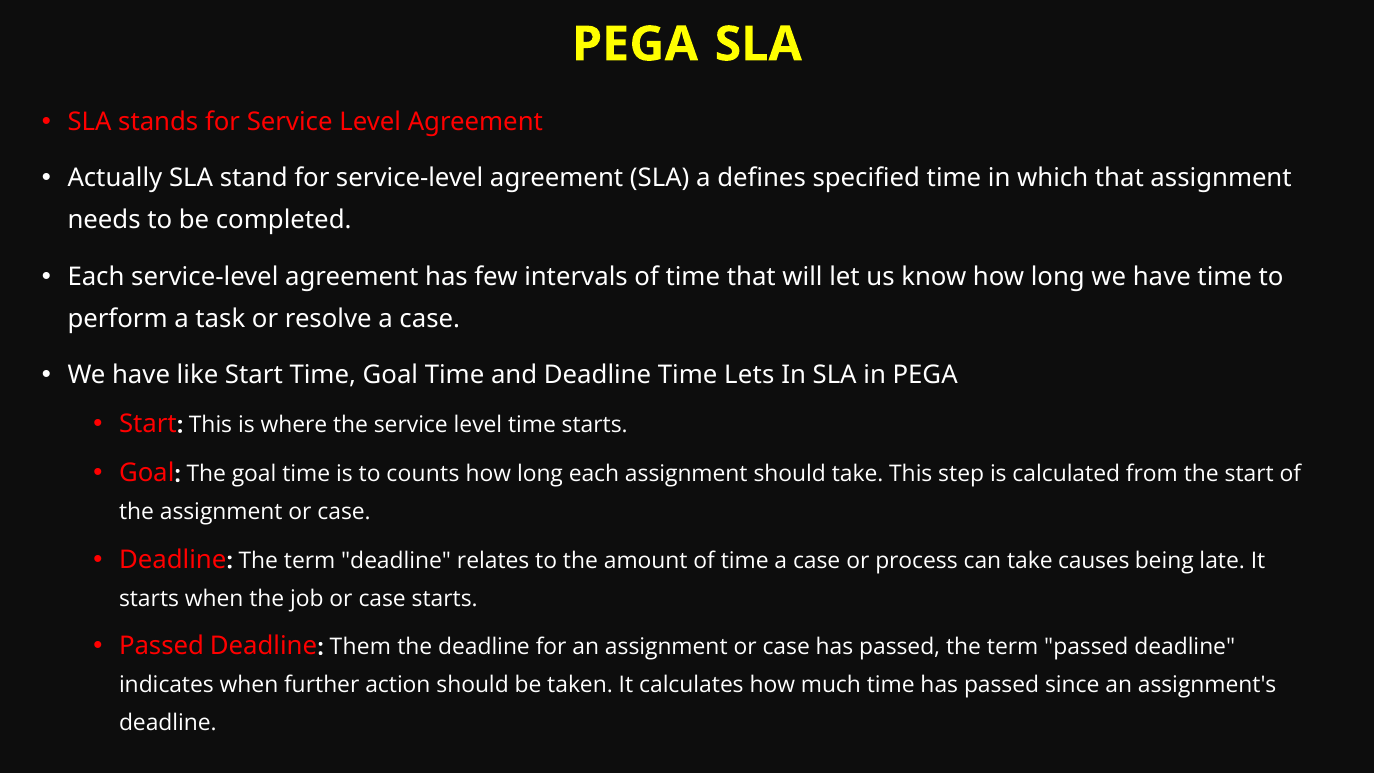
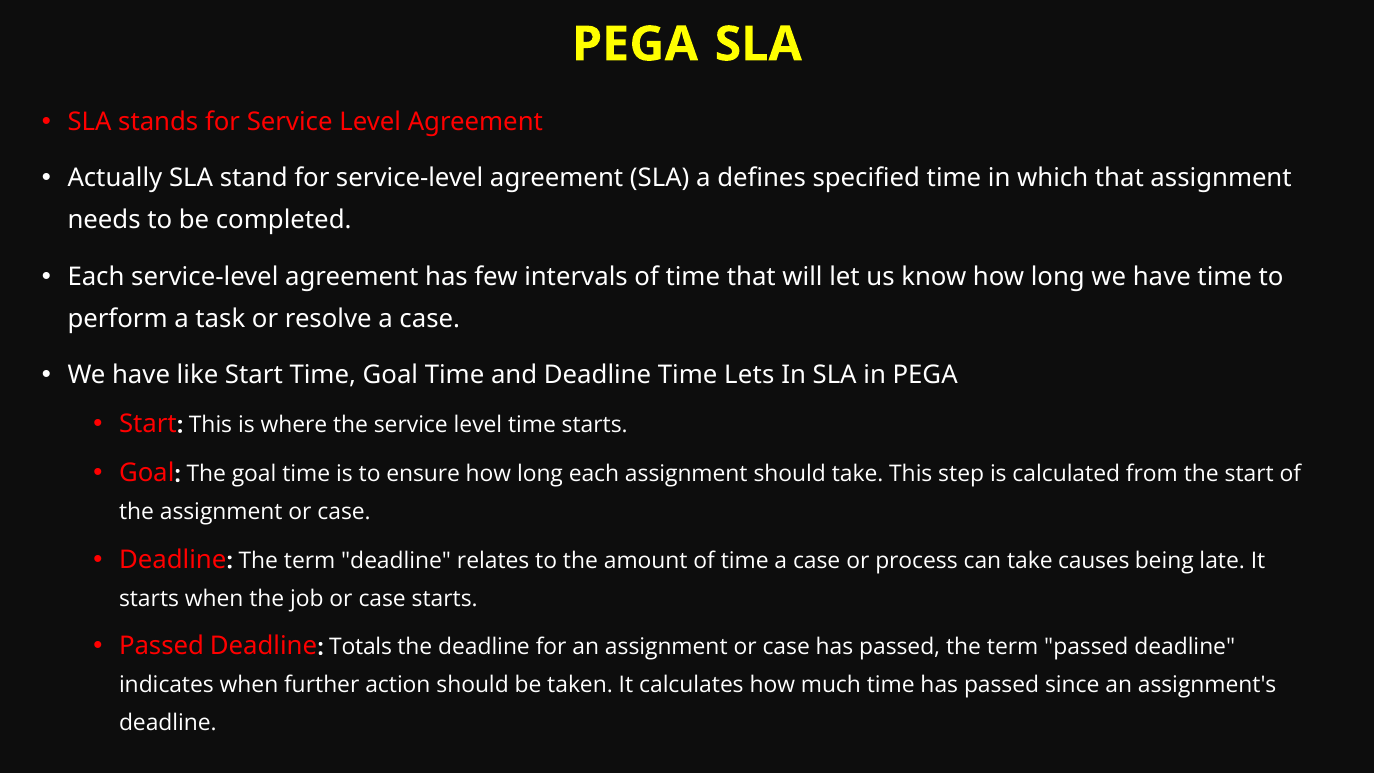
counts: counts -> ensure (423, 474)
Them: Them -> Totals (361, 647)
